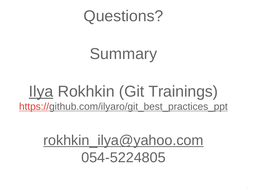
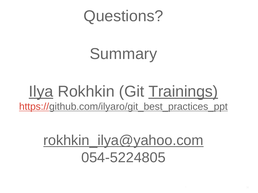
Trainings underline: none -> present (183, 92)
